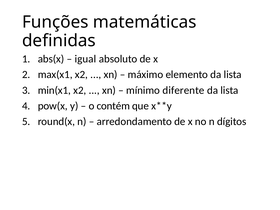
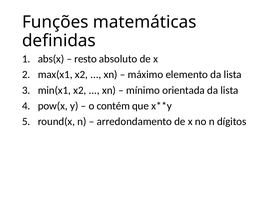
igual: igual -> resto (86, 59)
diferente: diferente -> orientada (184, 90)
